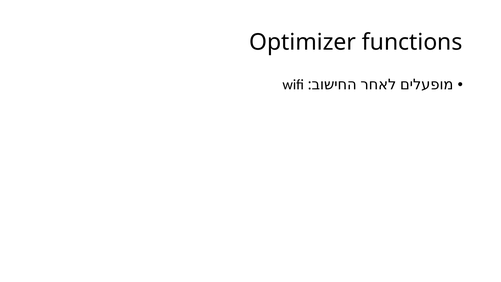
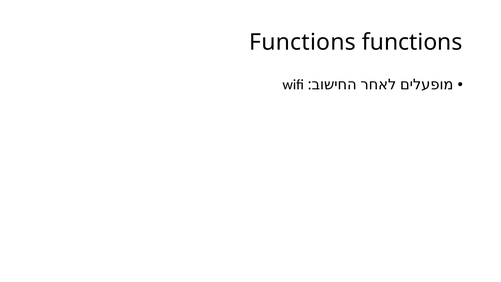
Optimizer: Optimizer -> Functions (303, 42)
